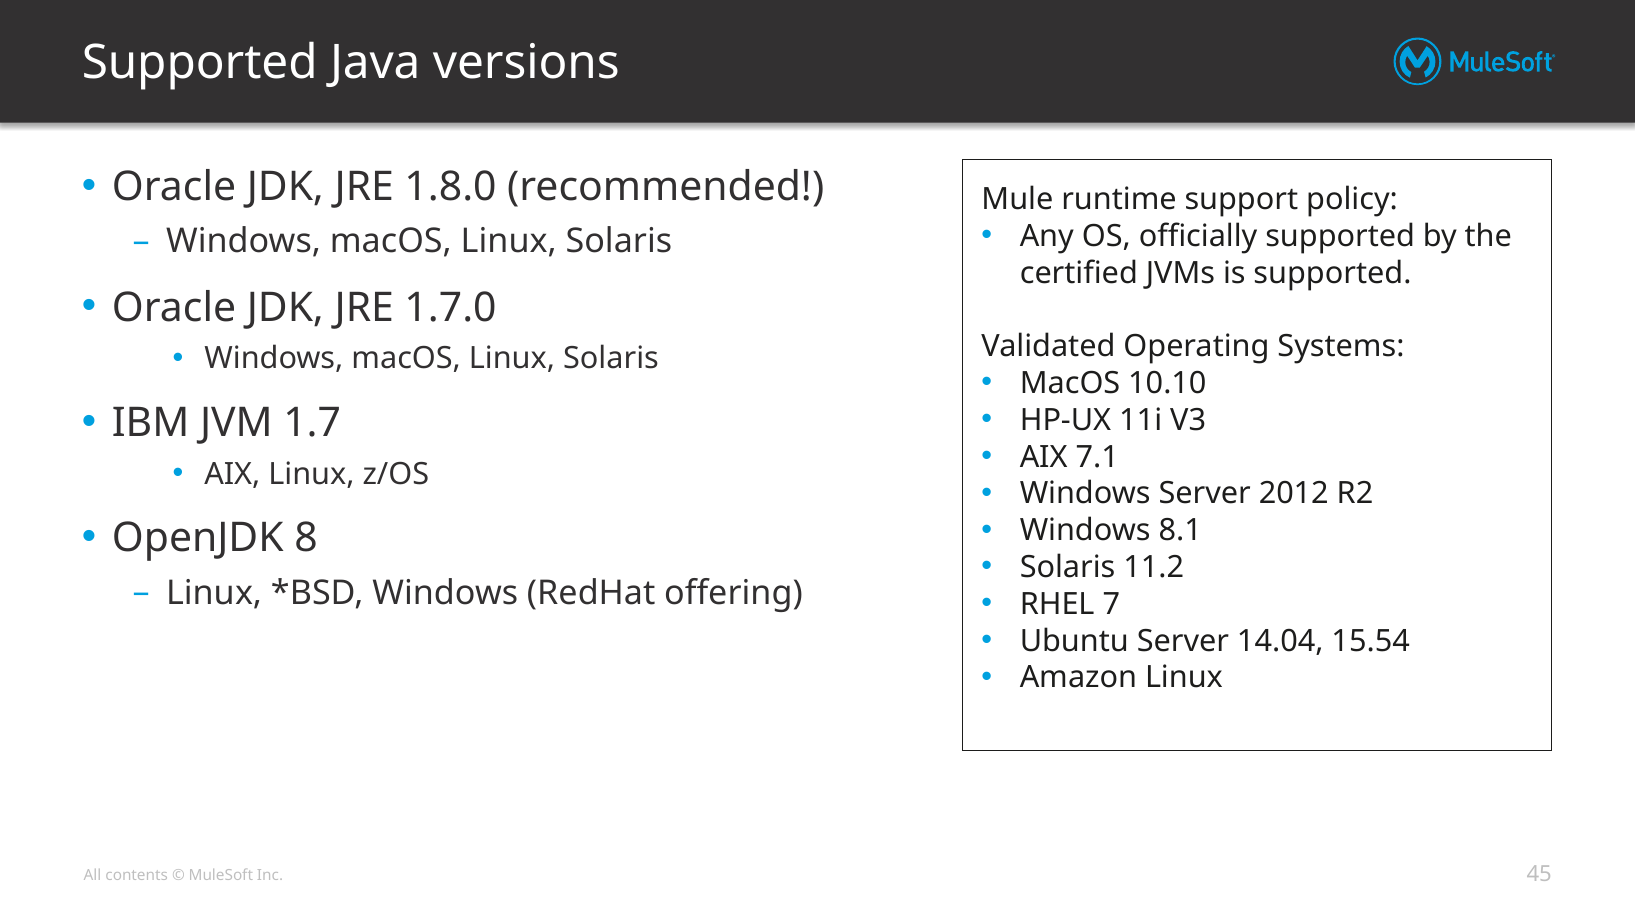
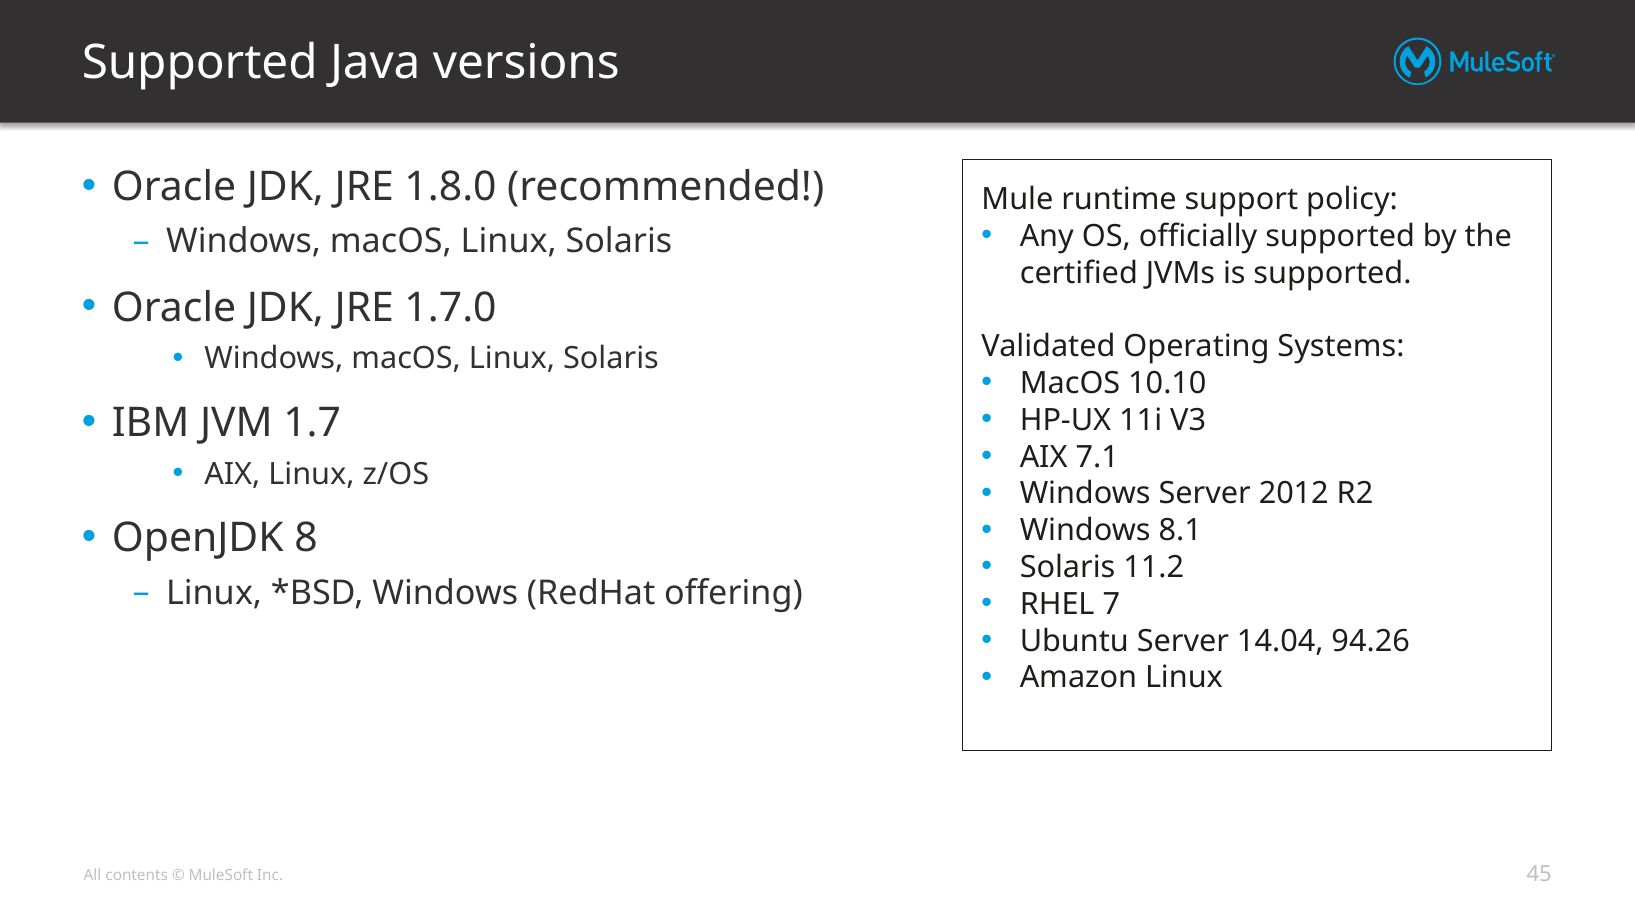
15.54: 15.54 -> 94.26 (1371, 641)
